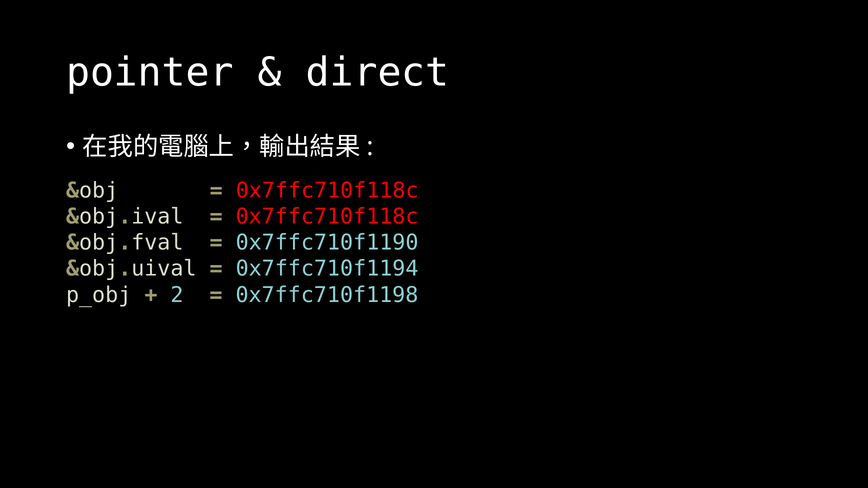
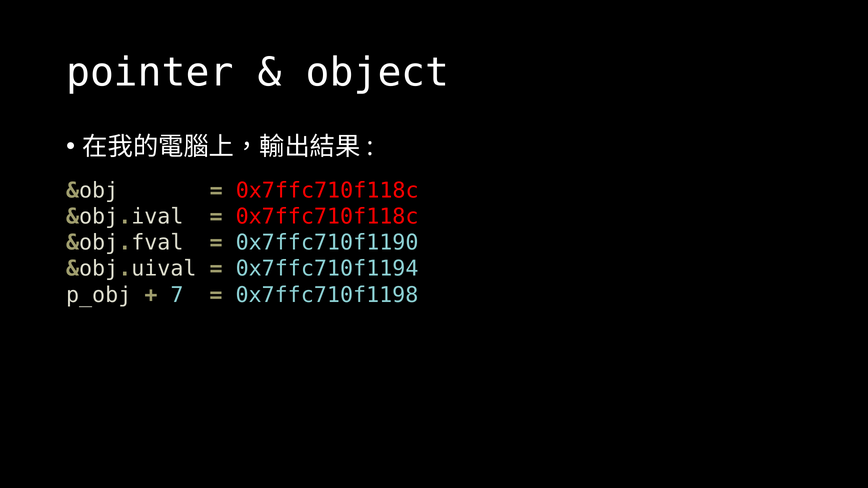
direct: direct -> object (378, 73)
2: 2 -> 7 (177, 295)
